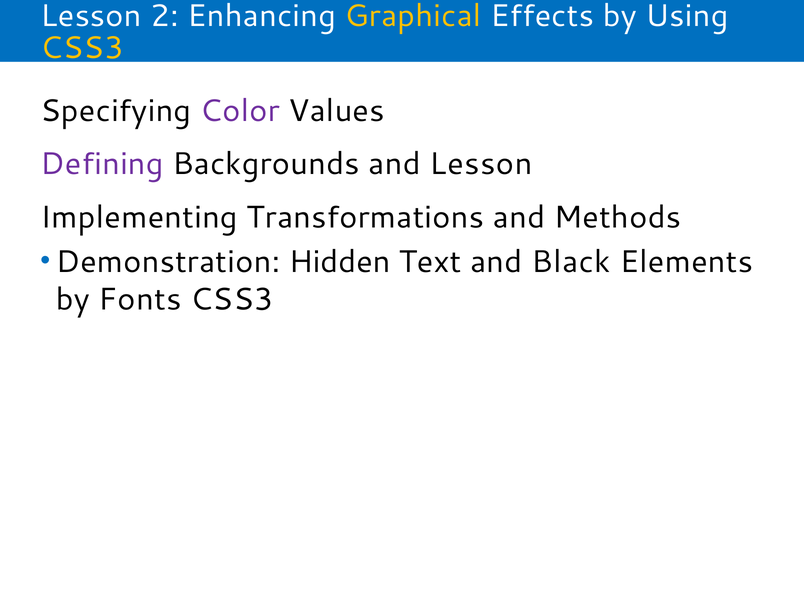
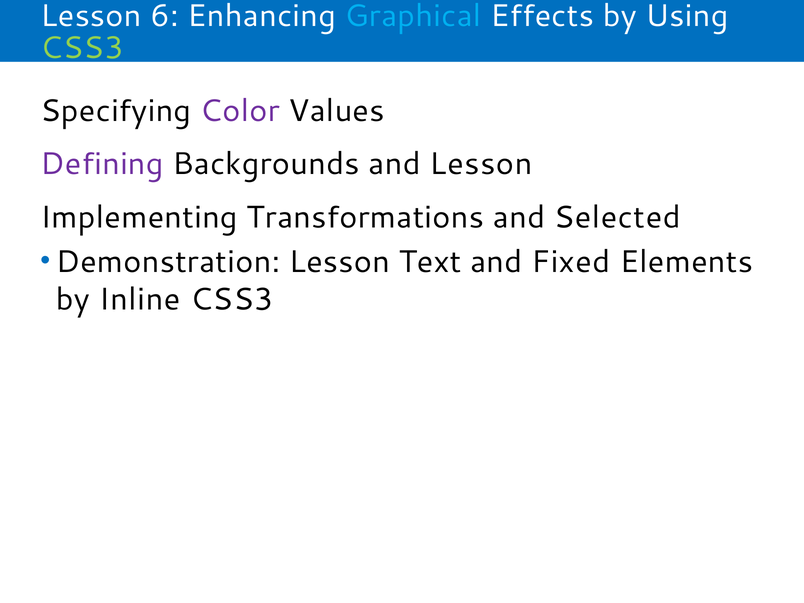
2: 2 -> 6 (165, 16)
Graphical colour: yellow -> light blue (413, 16)
CSS3 colour: yellow -> light green (82, 48)
Methods: Methods -> Selected (617, 217)
Demonstration Hidden: Hidden -> Lesson (339, 262)
Black: Black -> Fixed (571, 262)
Fonts: Fonts -> Inline (140, 299)
